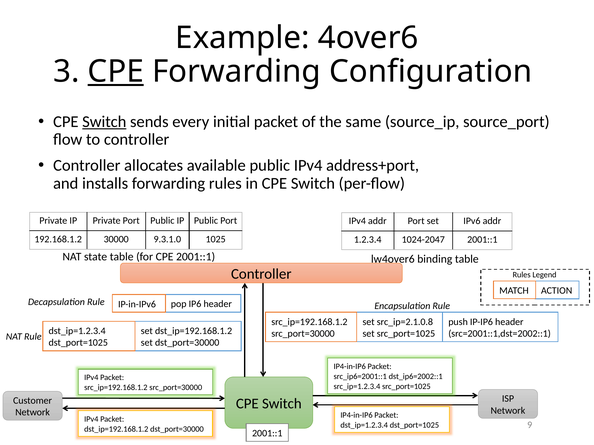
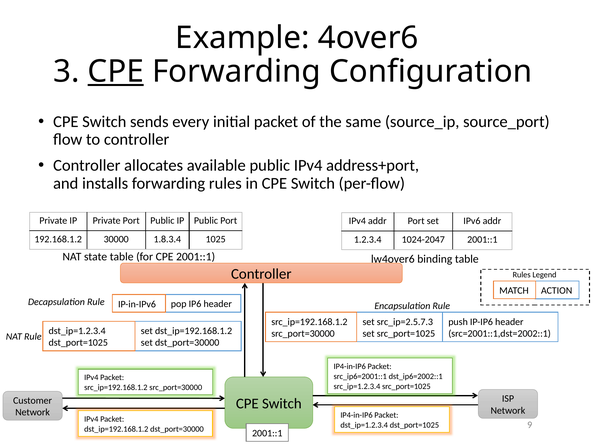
Switch underline: present -> none (104, 122)
9.3.1.0: 9.3.1.0 -> 1.8.3.4 (167, 239)
src_ip=2.1.0.8: src_ip=2.1.0.8 -> src_ip=2.5.7.3 (405, 322)
